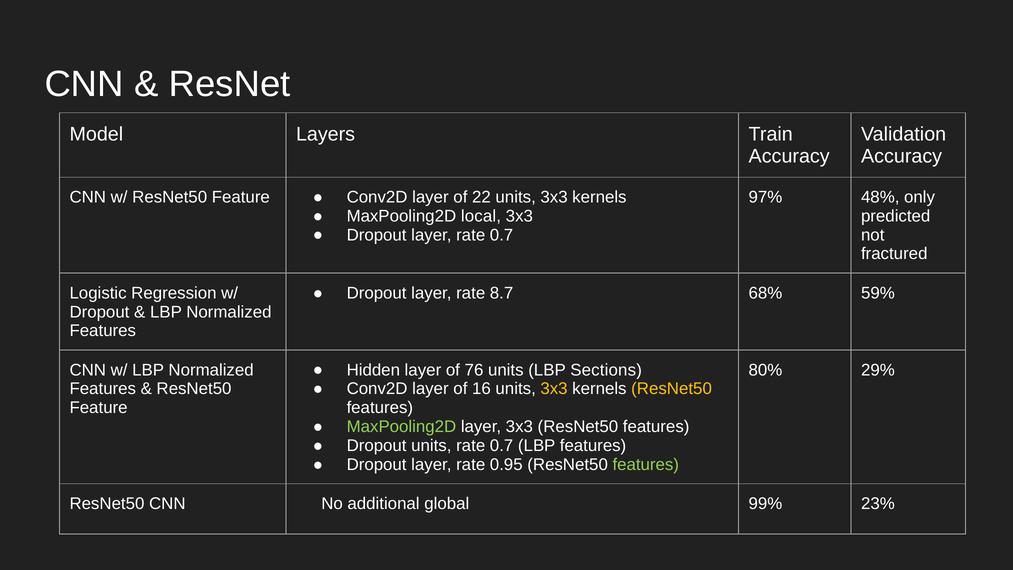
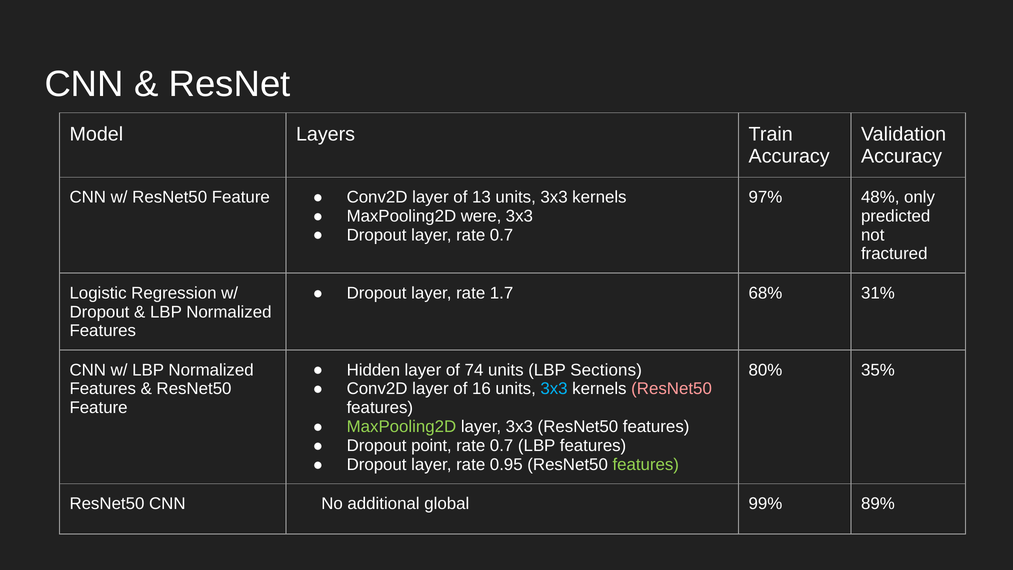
22: 22 -> 13 (481, 197)
local: local -> were (481, 216)
8.7: 8.7 -> 1.7 (502, 293)
59%: 59% -> 31% (878, 293)
76: 76 -> 74 (474, 370)
29%: 29% -> 35% (878, 370)
3x3 colour: yellow -> light blue (554, 389)
ResNet50 colour: yellow -> pink (672, 389)
Dropout units: units -> point (431, 445)
23%: 23% -> 89% (878, 504)
